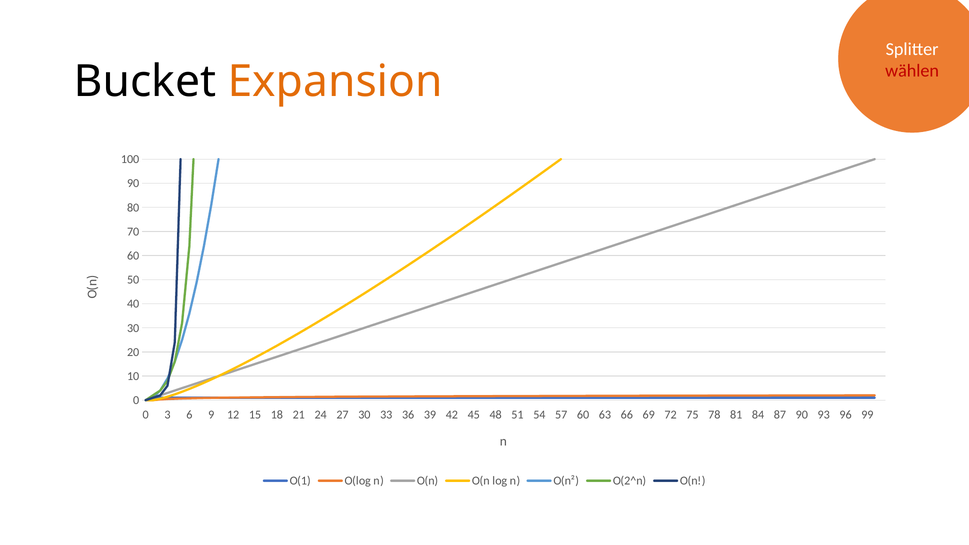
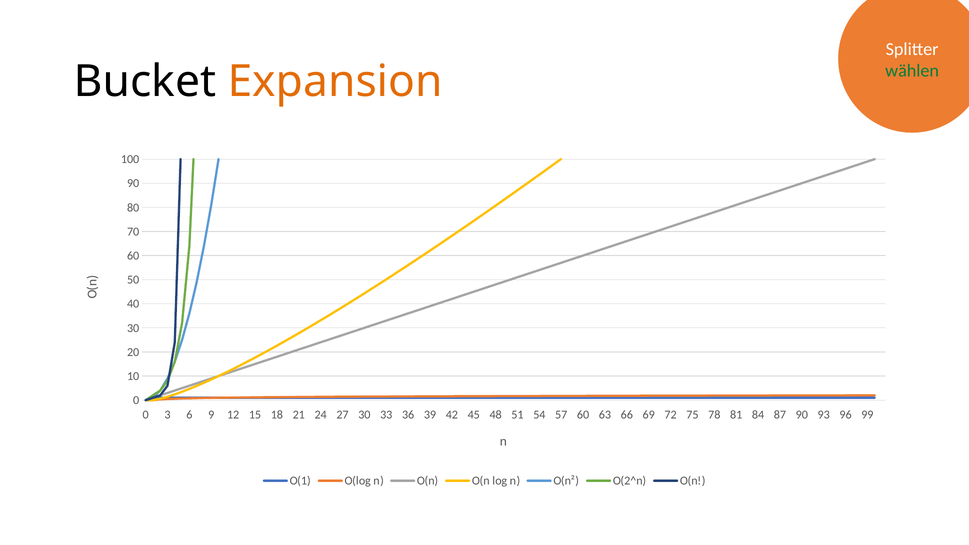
wählen colour: red -> green (912, 71)
